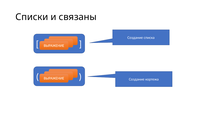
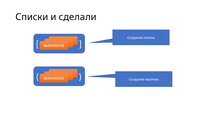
связаны: связаны -> сделали (78, 17)
